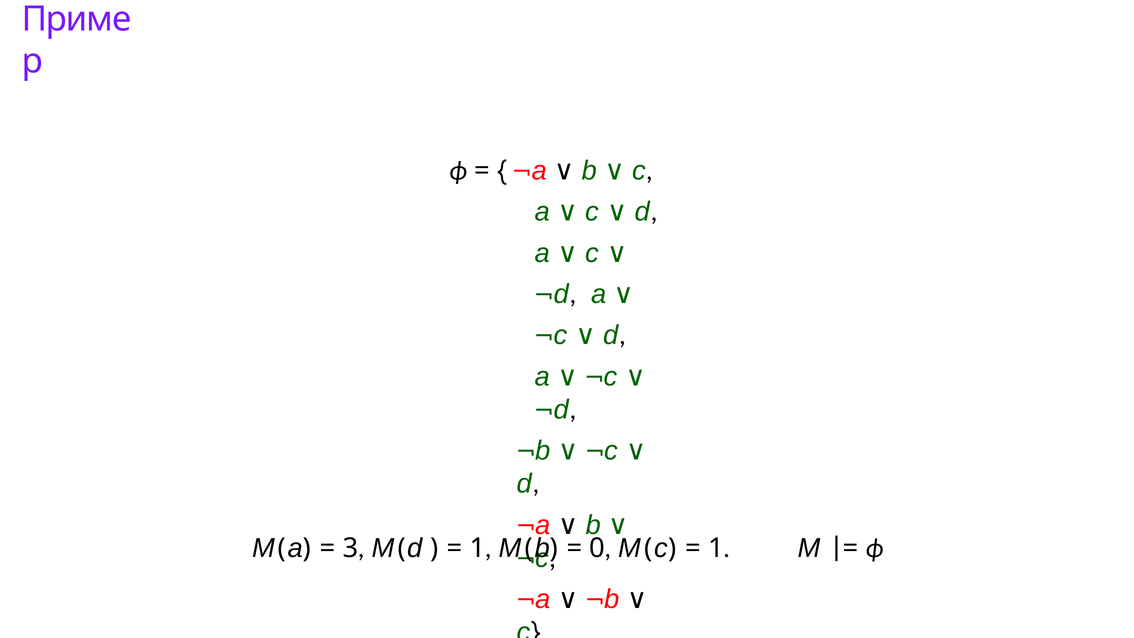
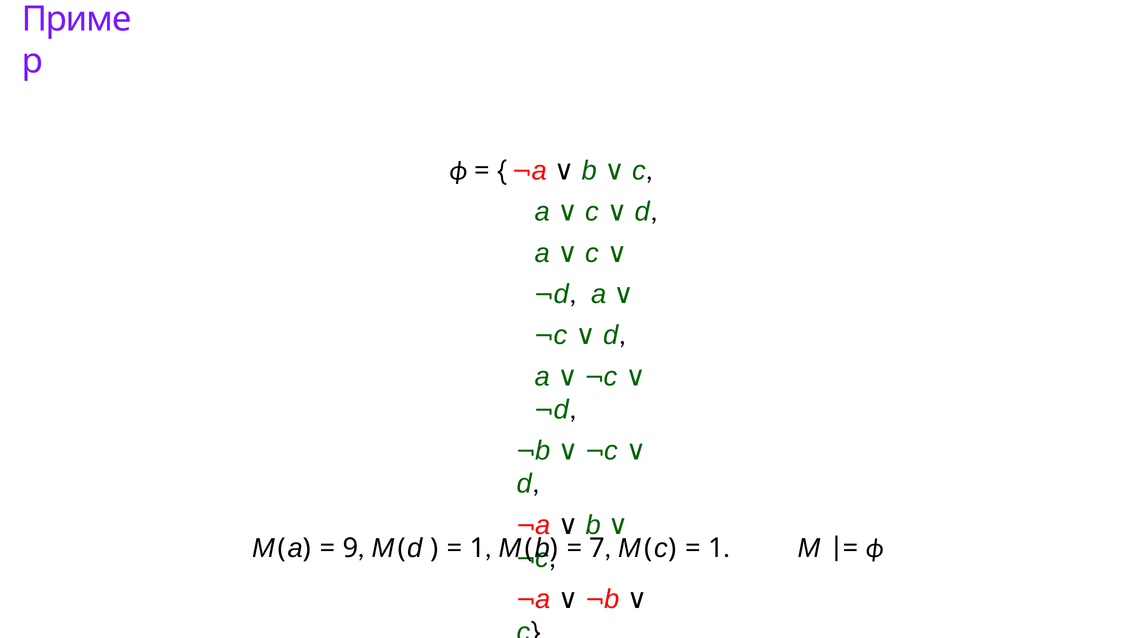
3: 3 -> 9 (350, 548)
0: 0 -> 7 (597, 548)
